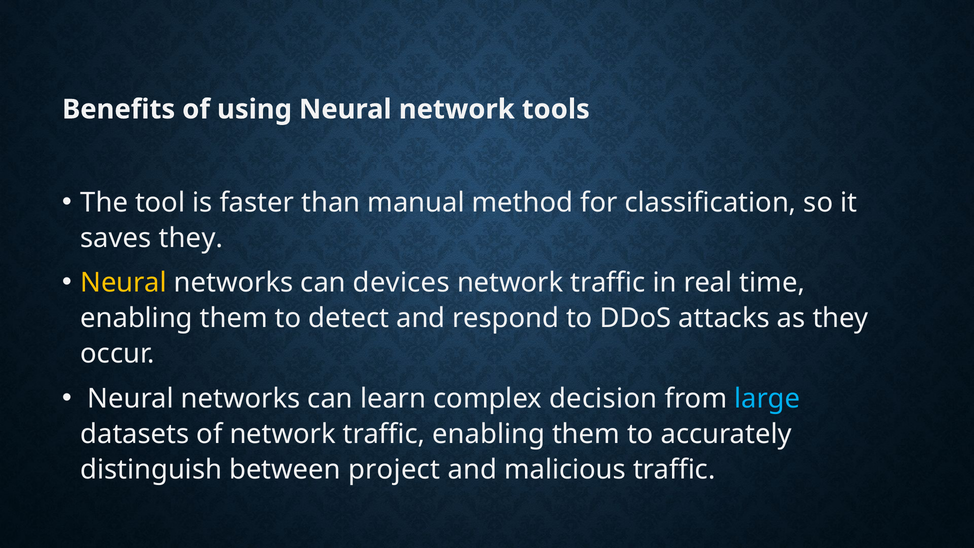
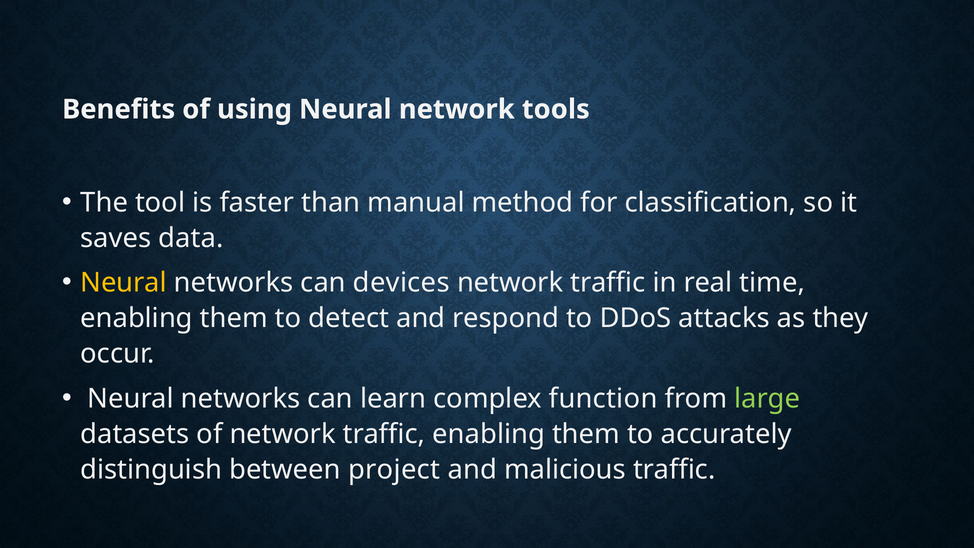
saves they: they -> data (191, 238)
decision: decision -> function (603, 398)
large colour: light blue -> light green (767, 398)
